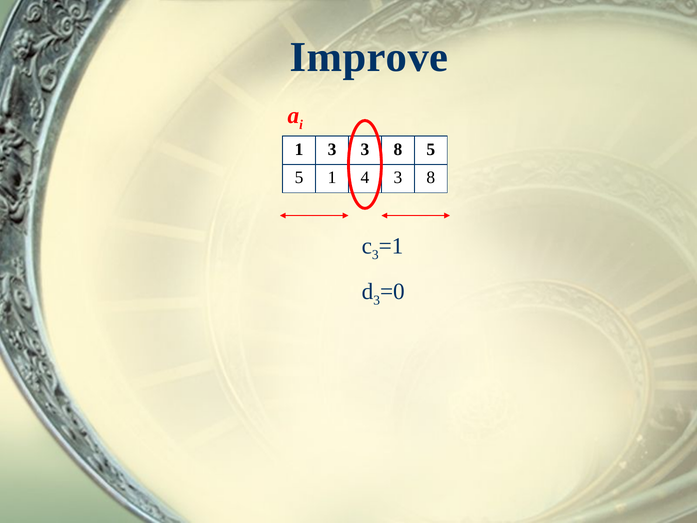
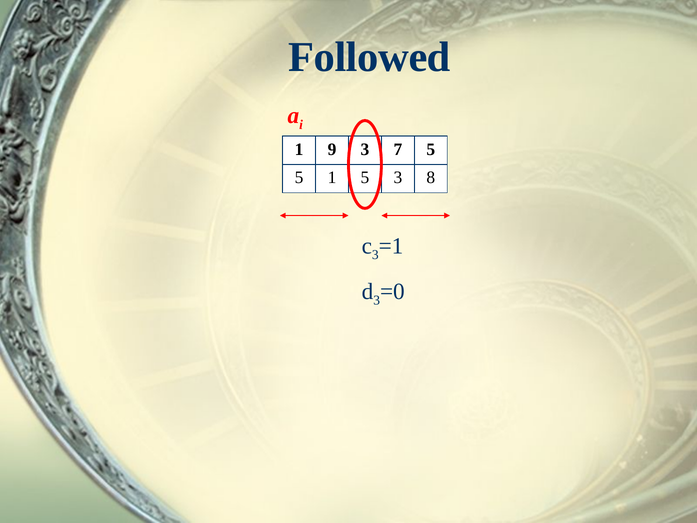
Improve: Improve -> Followed (369, 57)
1 3: 3 -> 9 (332, 149)
8: 8 -> 7 (398, 149)
1 4: 4 -> 5 (365, 178)
